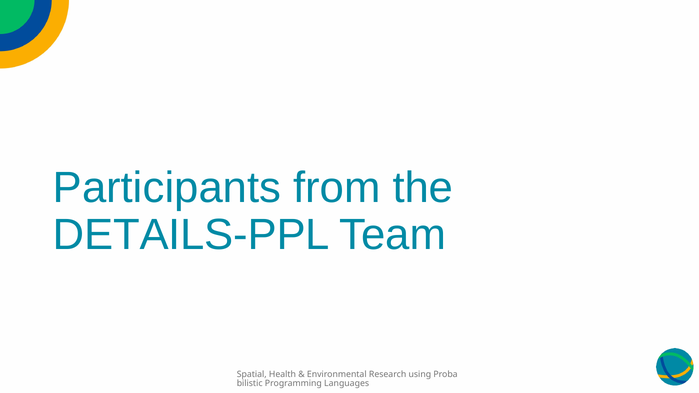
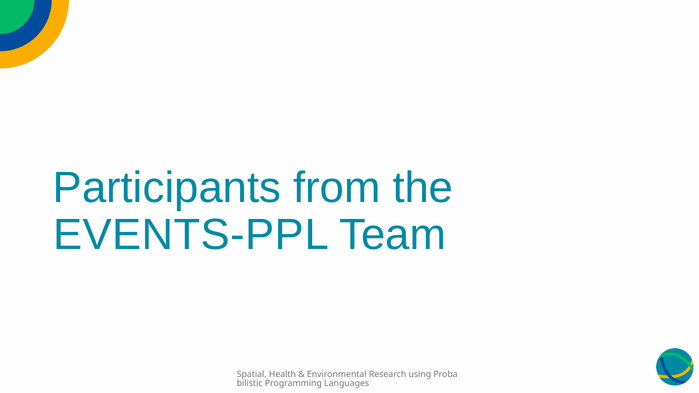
DETAILS-PPL: DETAILS-PPL -> EVENTS-PPL (191, 235)
